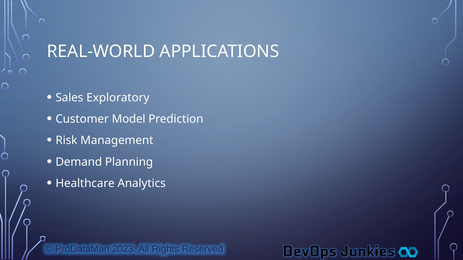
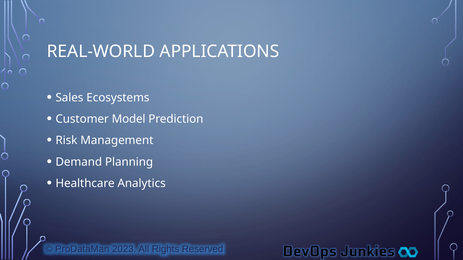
Exploratory: Exploratory -> Ecosystems (118, 98)
